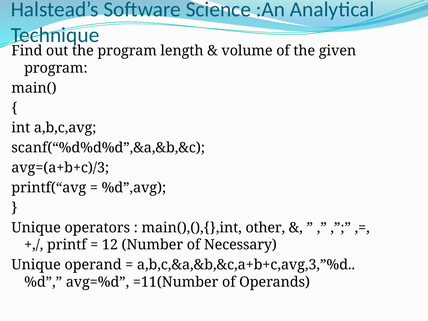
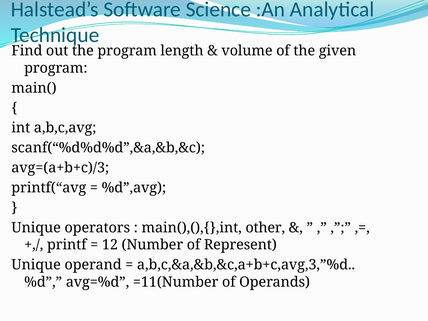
Necessary: Necessary -> Represent (240, 245)
